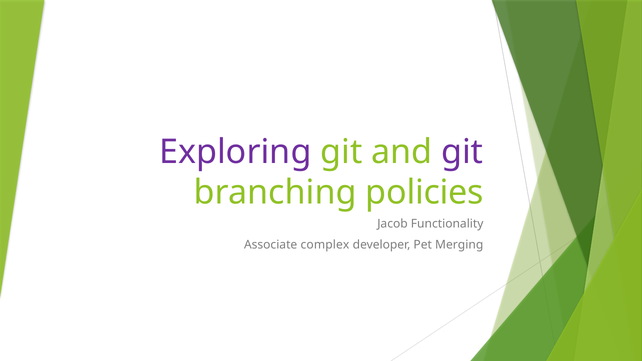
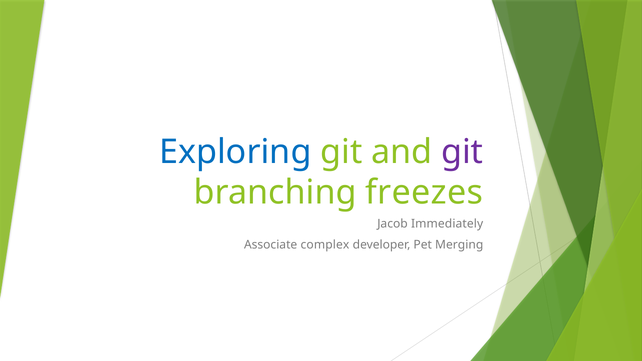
Exploring colour: purple -> blue (235, 152)
policies: policies -> freezes (424, 193)
Functionality: Functionality -> Immediately (447, 224)
